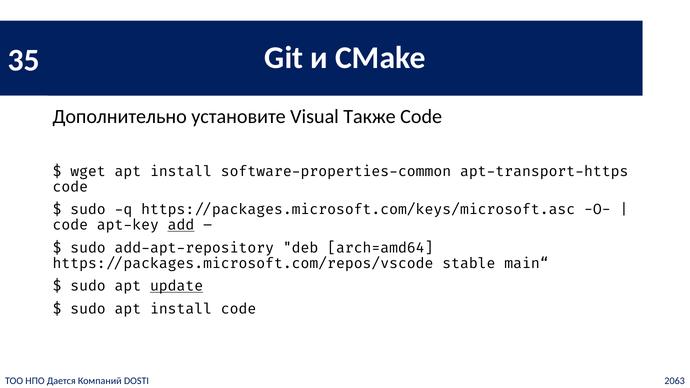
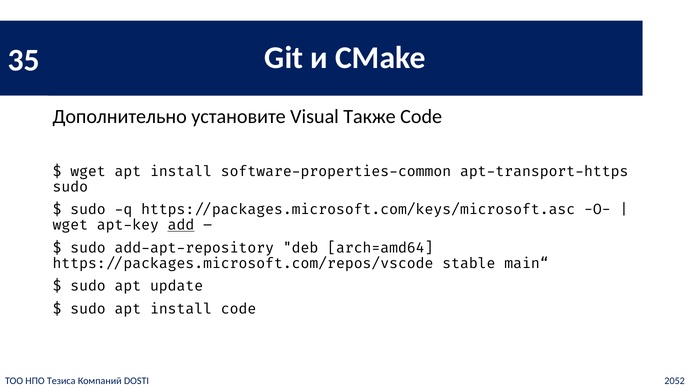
code: code -> sudo (70, 187)
code: code -> wget (70, 225)
update underline: present -> none (177, 286)
Дается: Дается -> Тезиса (61, 381)
2063: 2063 -> 2052 (675, 381)
